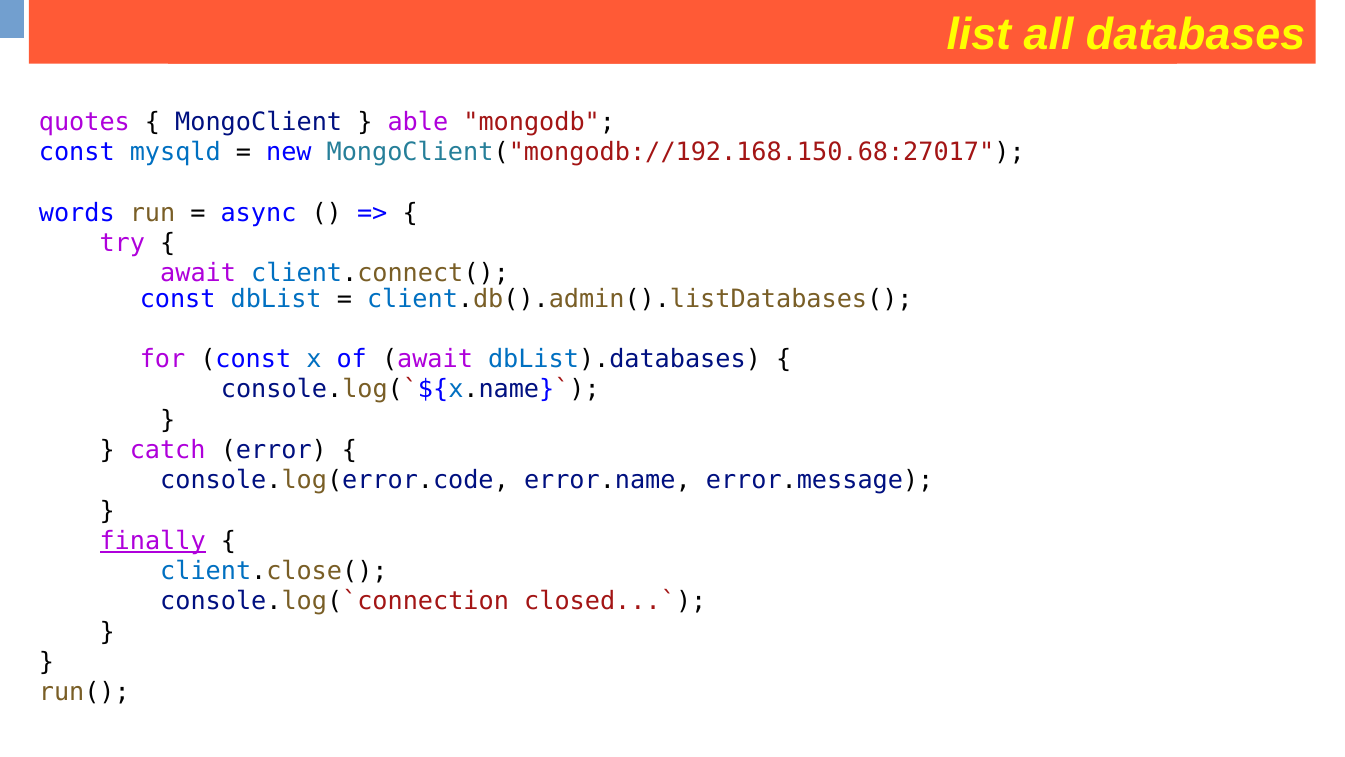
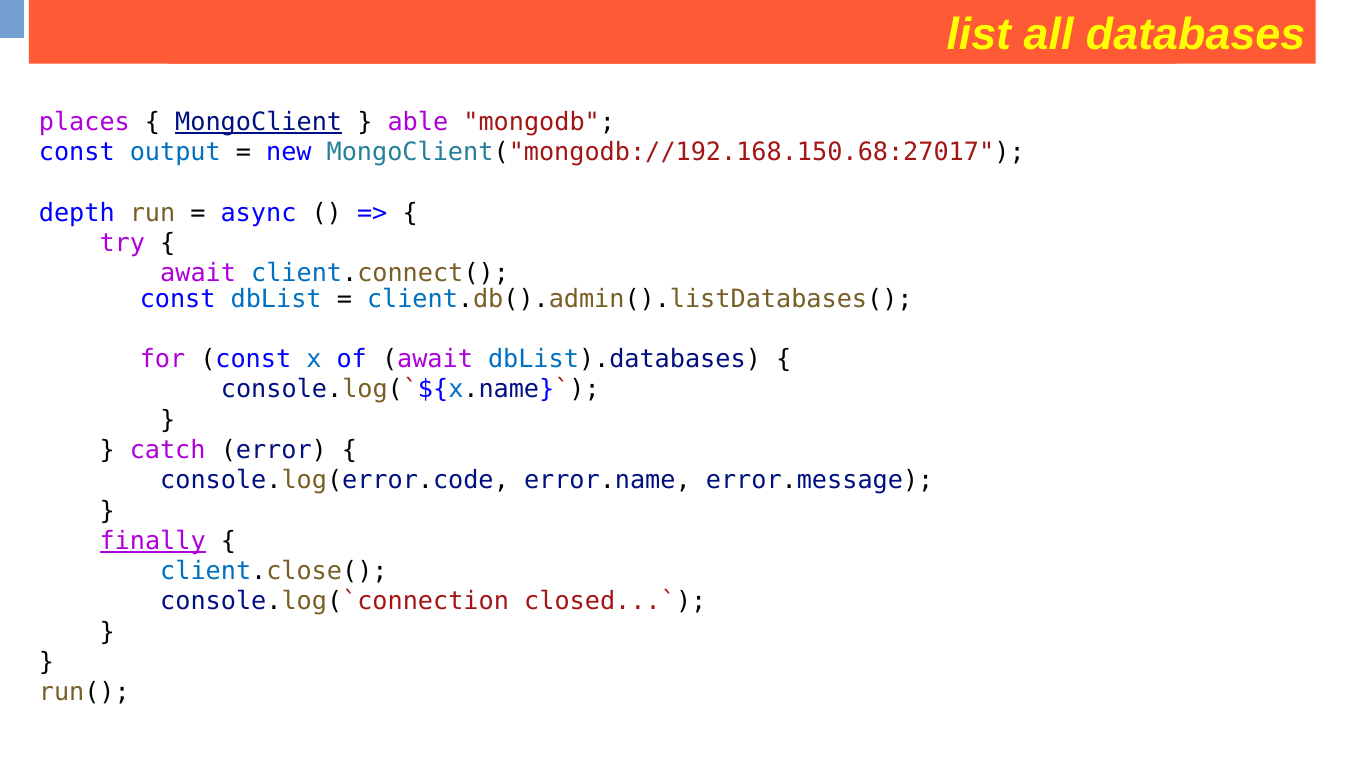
quotes: quotes -> places (84, 122)
MongoClient underline: none -> present (259, 122)
mysqld: mysqld -> output (175, 152)
words: words -> depth (77, 213)
